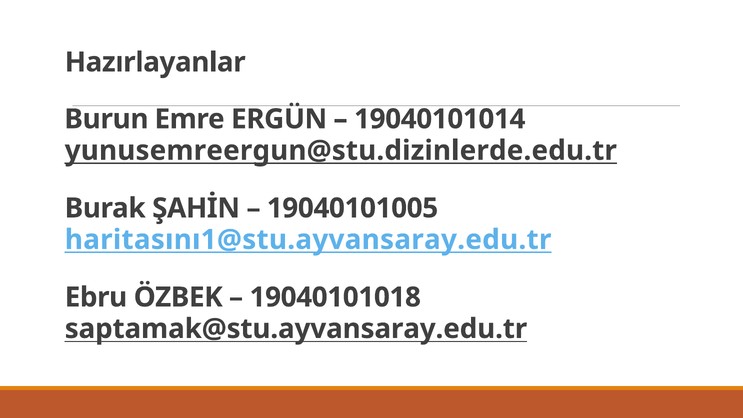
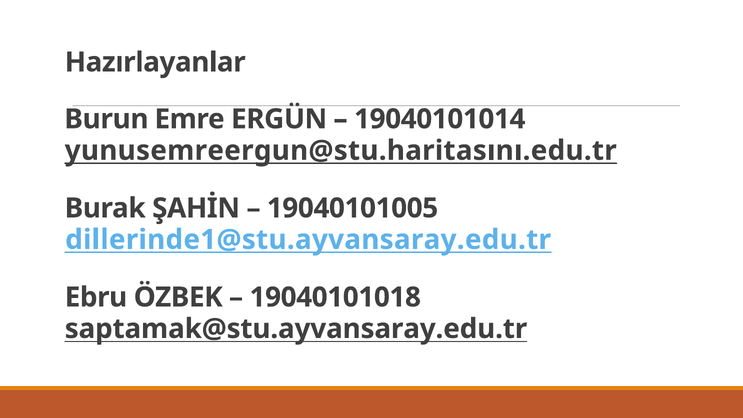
yunusemreergun@stu.dizinlerde.edu.tr: yunusemreergun@stu.dizinlerde.edu.tr -> yunusemreergun@stu.haritasını.edu.tr (341, 151)
haritasını1@stu.ayvansaray.edu.tr: haritasını1@stu.ayvansaray.edu.tr -> dillerinde1@stu.ayvansaray.edu.tr (308, 240)
